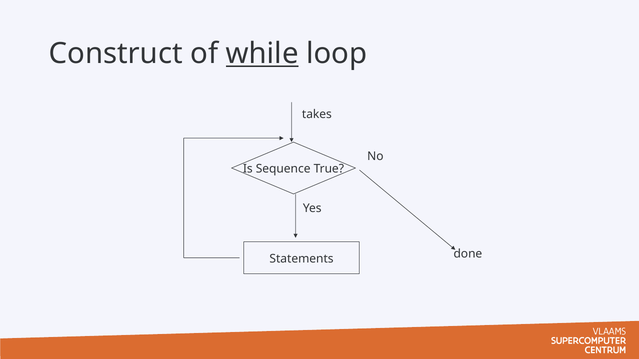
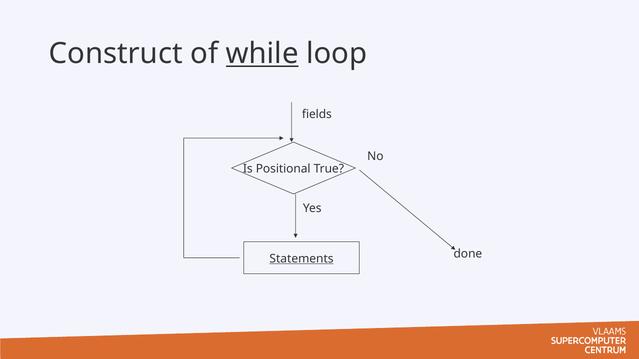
takes: takes -> fields (317, 114)
Sequence: Sequence -> Positional (283, 169)
Statements underline: none -> present (302, 259)
